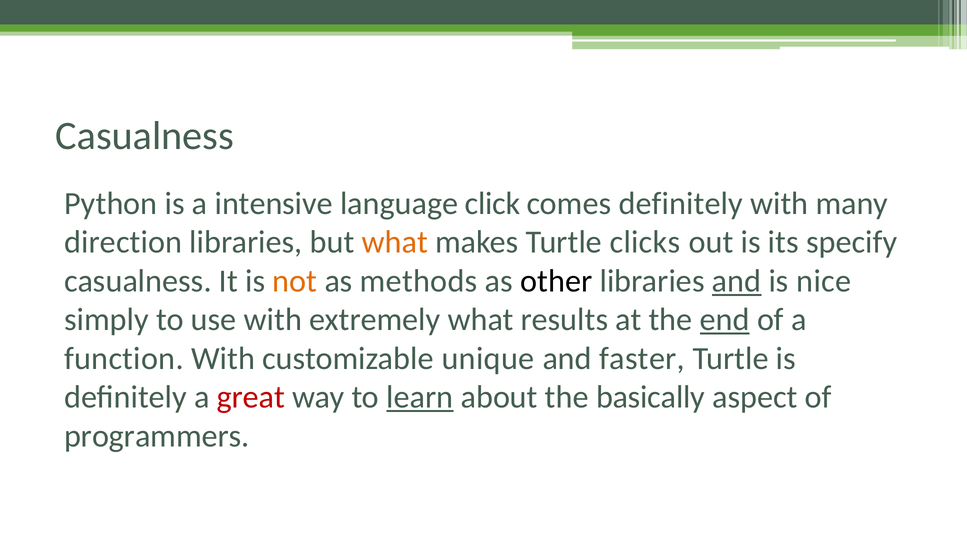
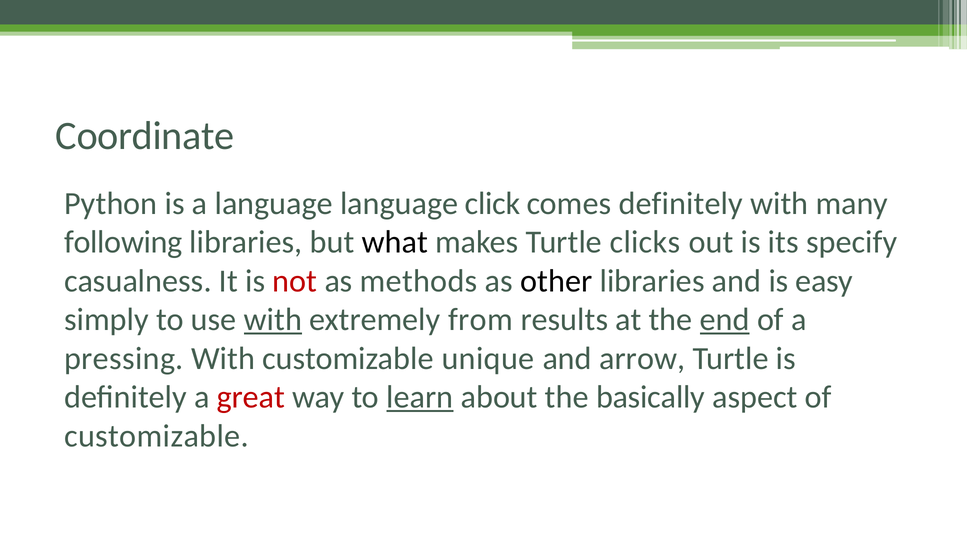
Casualness: Casualness -> Coordinate (145, 136)
a intensive: intensive -> language (274, 204)
direction: direction -> following (123, 242)
what colour: orange -> black (395, 242)
not colour: orange -> red (295, 281)
and underline: present -> none (737, 281)
nice: nice -> easy (824, 281)
with underline: none -> present (273, 320)
extremely what: what -> from (481, 320)
function: function -> pressing (124, 358)
faster: faster -> arrow (642, 358)
programmers: programmers -> customizable (156, 436)
